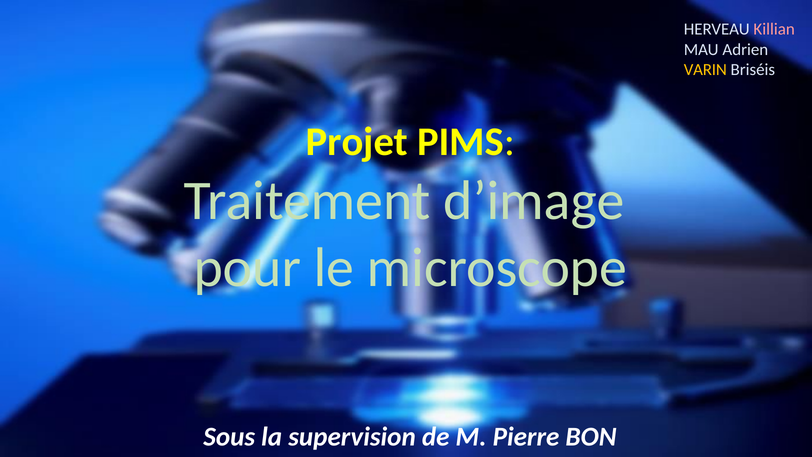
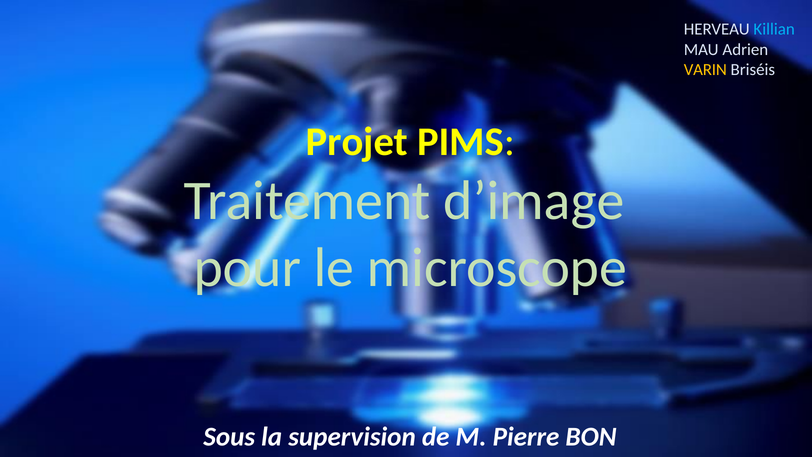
Killian colour: pink -> light blue (774, 29)
